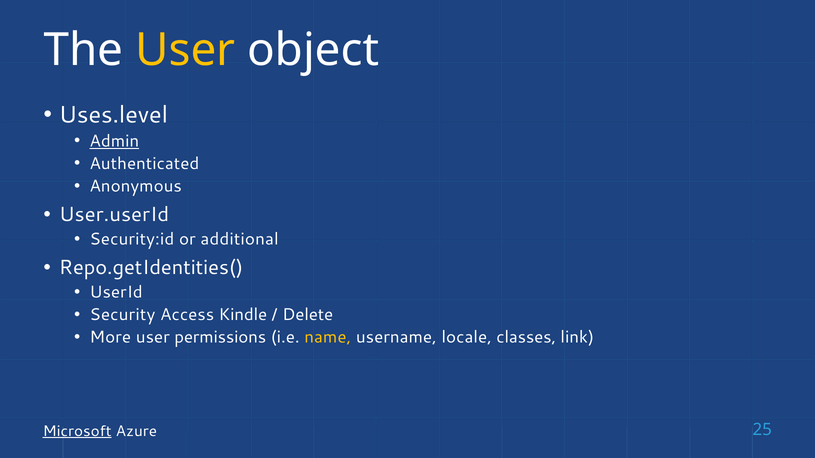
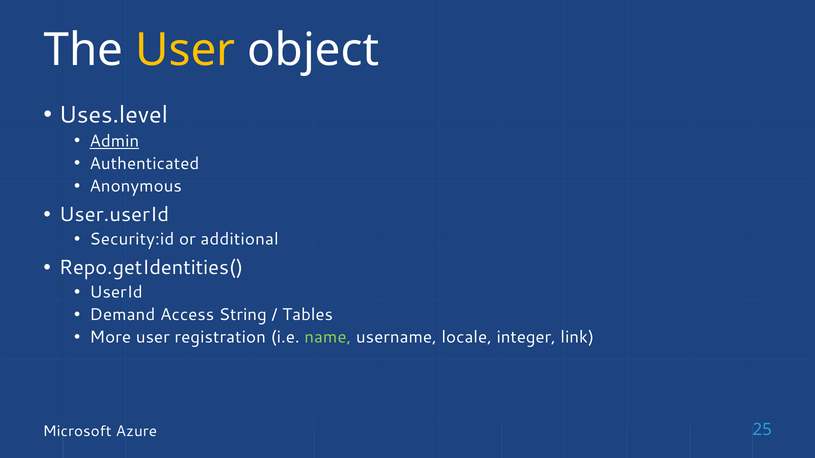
Security: Security -> Demand (122, 315)
Kindle: Kindle -> String (243, 315)
Delete: Delete -> Tables (308, 315)
permissions: permissions -> registration (220, 338)
name colour: yellow -> light green (328, 338)
classes: classes -> integer (526, 338)
Microsoft underline: present -> none (77, 431)
